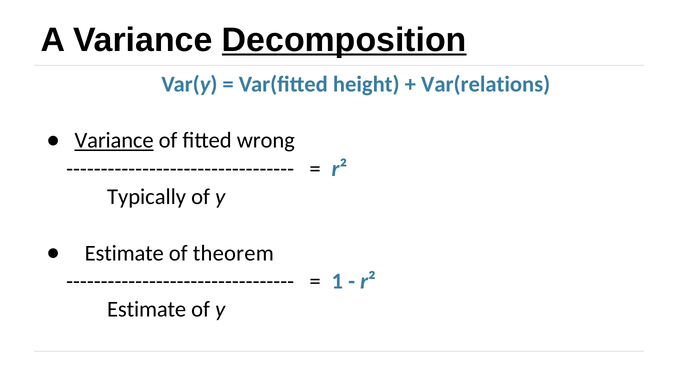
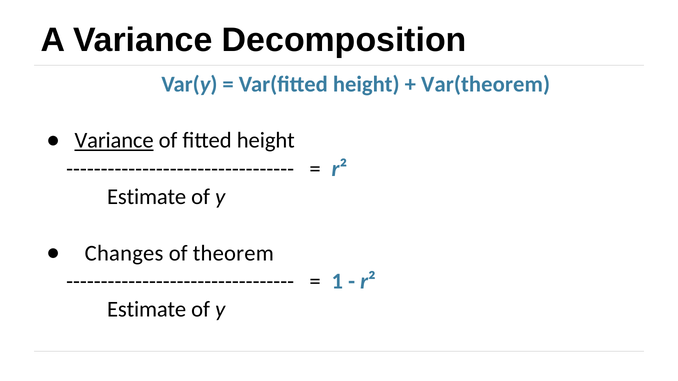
Decomposition underline: present -> none (344, 40)
Var(relations: Var(relations -> Var(theorem (486, 84)
fitted wrong: wrong -> height (266, 141)
Typically: Typically -> Estimate (147, 197)
Estimate: Estimate -> Changes (124, 253)
